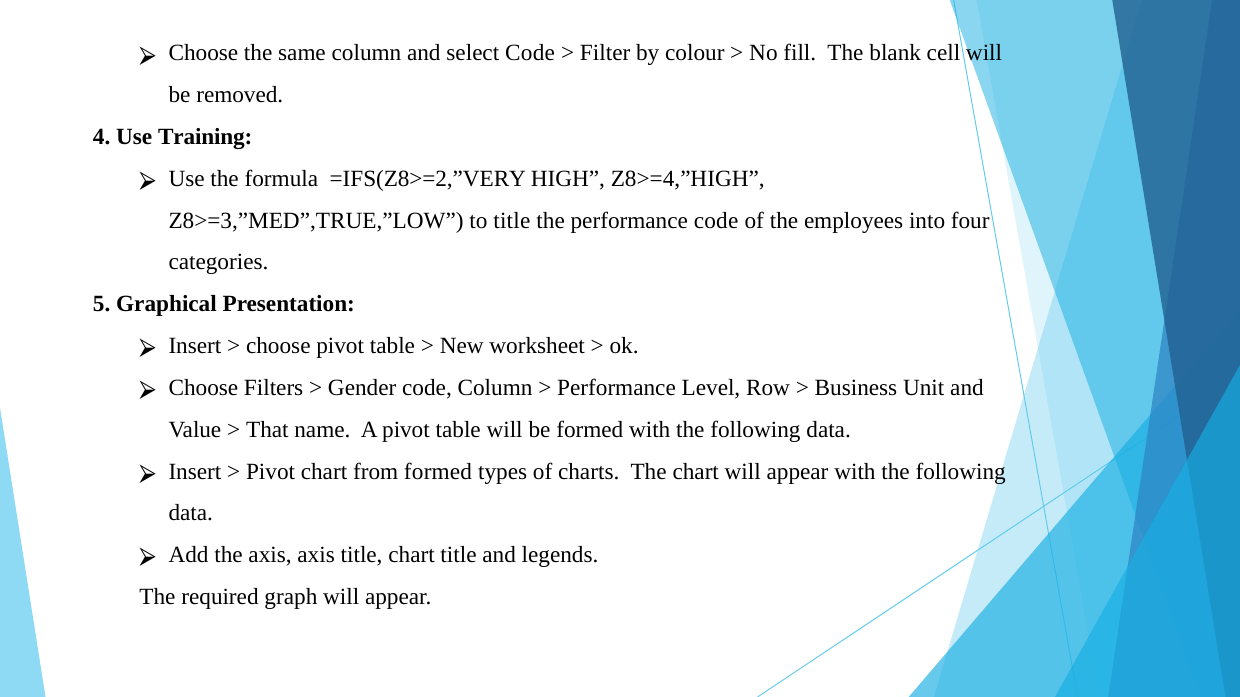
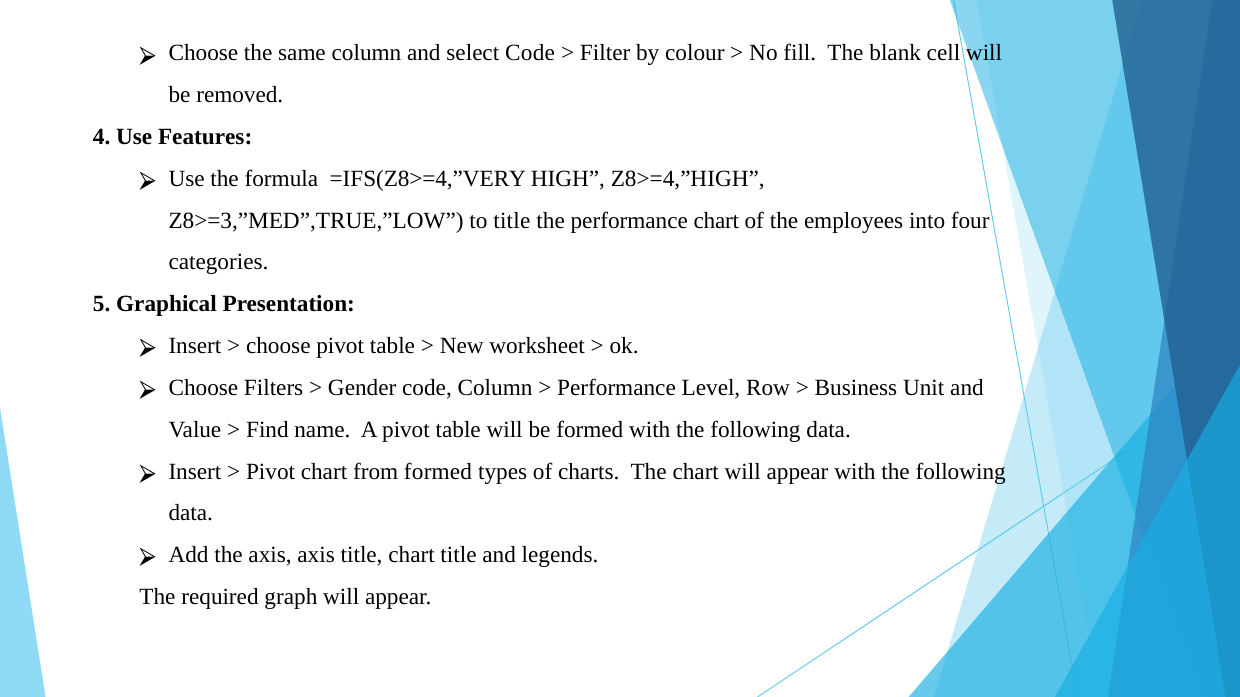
Training: Training -> Features (205, 137)
=IFS(Z8>=2,”VERY: =IFS(Z8>=2,”VERY -> =IFS(Z8>=4,”VERY (428, 179)
performance code: code -> chart (716, 221)
That: That -> Find (267, 430)
